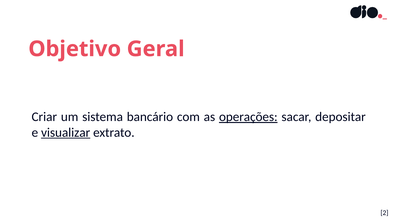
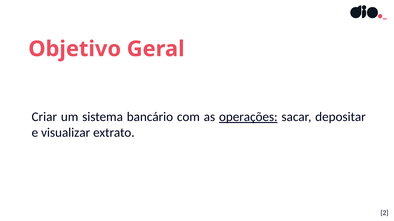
visualizar underline: present -> none (66, 133)
